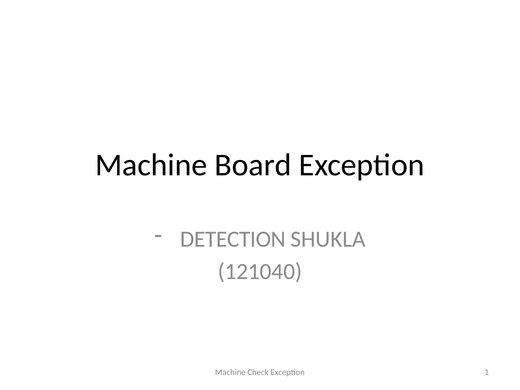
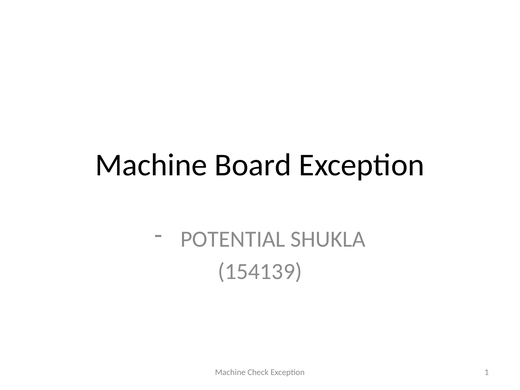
DETECTION: DETECTION -> POTENTIAL (233, 239)
121040: 121040 -> 154139 (260, 271)
